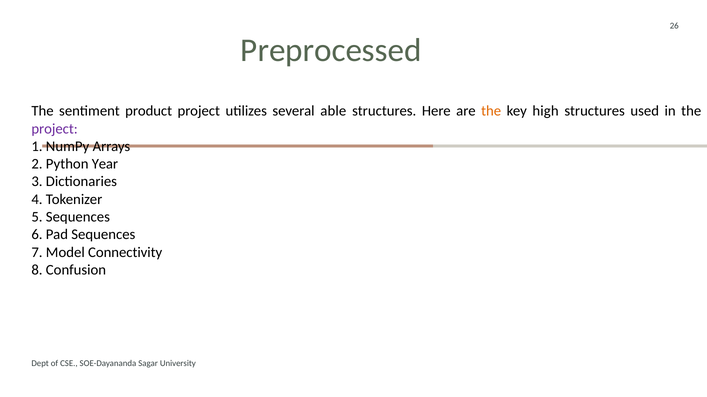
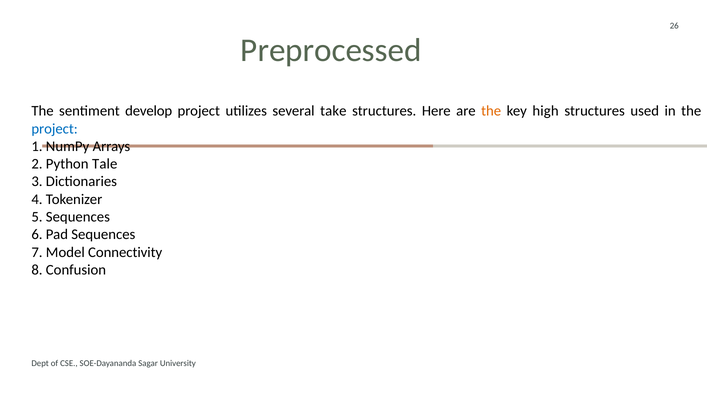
product: product -> develop (149, 111)
able: able -> take (333, 111)
project colour: purple -> blue (55, 129)
Year: Year -> Tale (105, 164)
